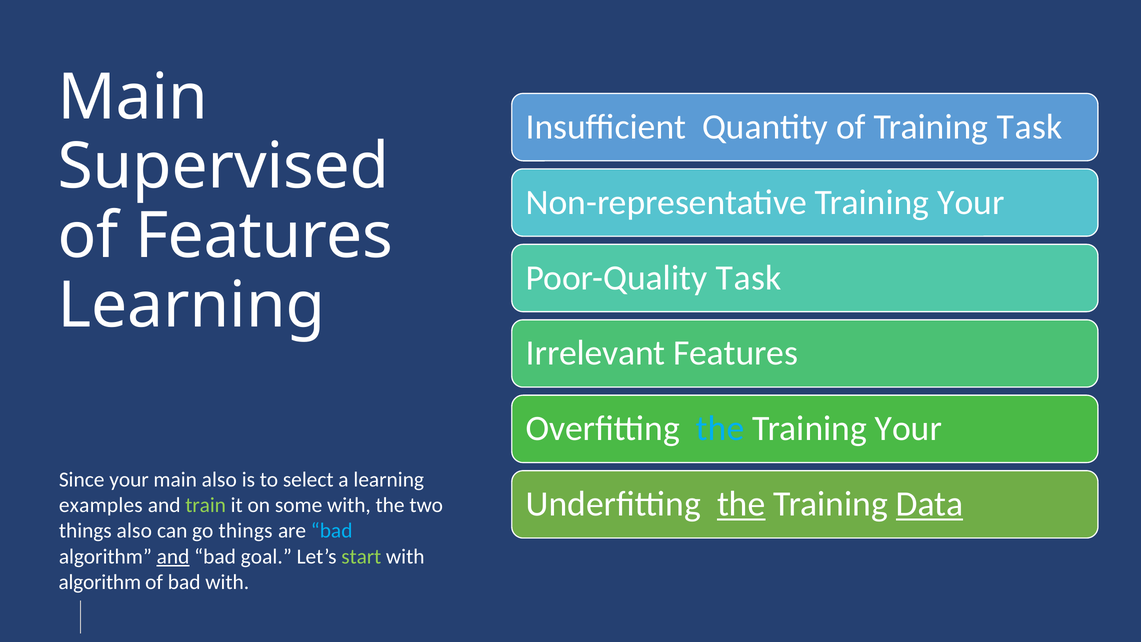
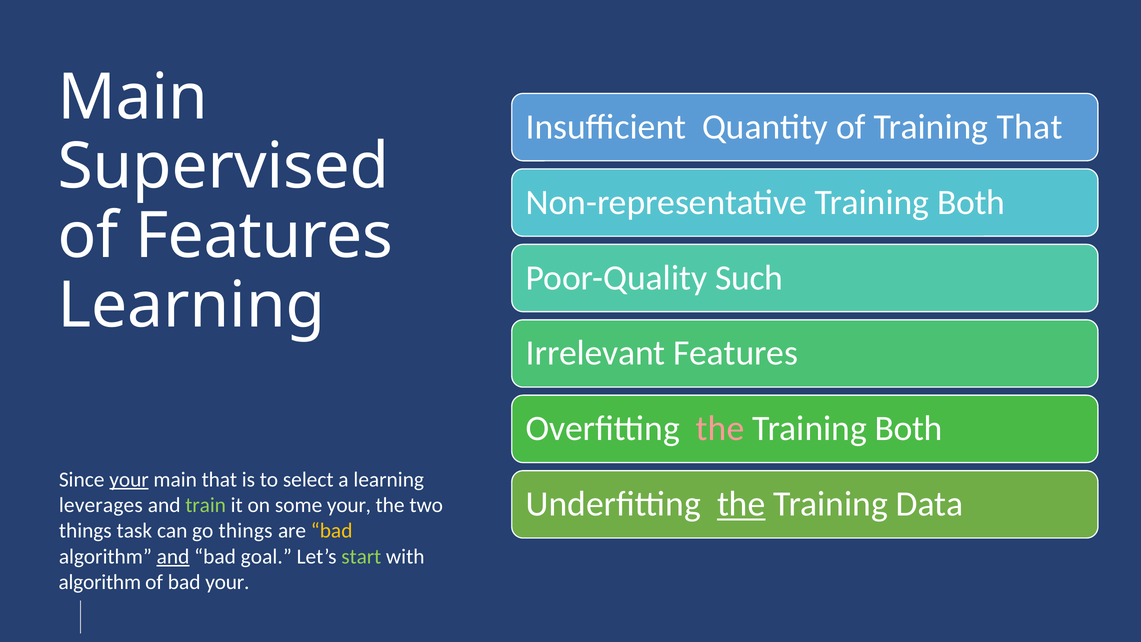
Task: Task -> That (1030, 127)
Your: Your -> Both (971, 202)
Task: Task -> Such (749, 278)
the colour: light blue -> pink (720, 429)
Your: Your -> Both (909, 429)
your underline: none -> present (129, 479)
main also: also -> that (219, 479)
Data underline: present -> none (929, 504)
examples: examples -> leverages (101, 505)
some with: with -> your (349, 505)
things also: also -> task (134, 531)
bad colour: light blue -> yellow (332, 531)
bad with: with -> your (227, 582)
